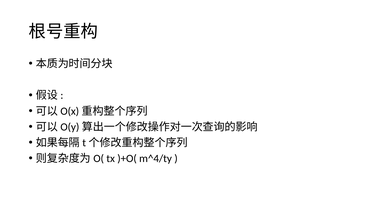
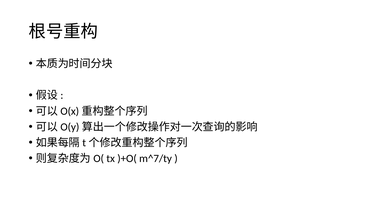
m^4/ty: m^4/ty -> m^7/ty (156, 159)
